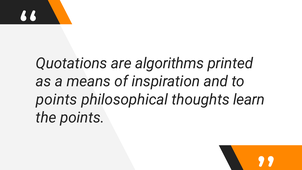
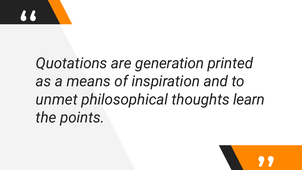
algorithms: algorithms -> generation (170, 63)
points: points -> unmet (57, 100)
